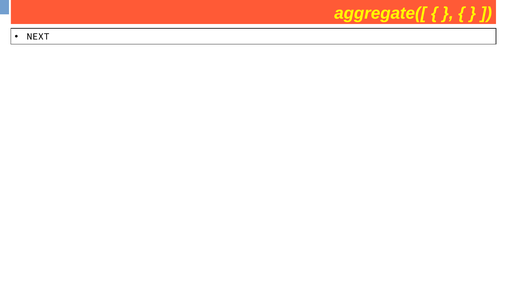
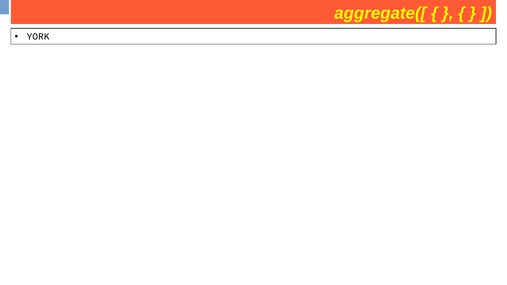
NEXT: NEXT -> YORK (38, 36)
